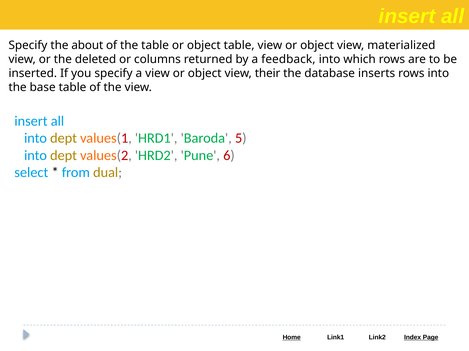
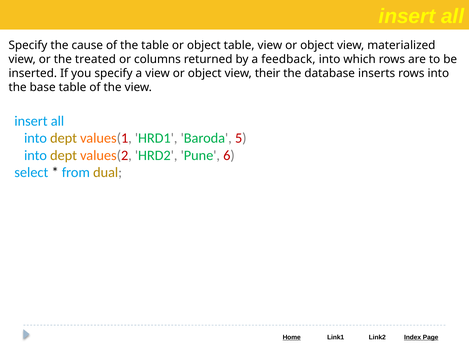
about: about -> cause (87, 45)
deleted: deleted -> treated (95, 59)
